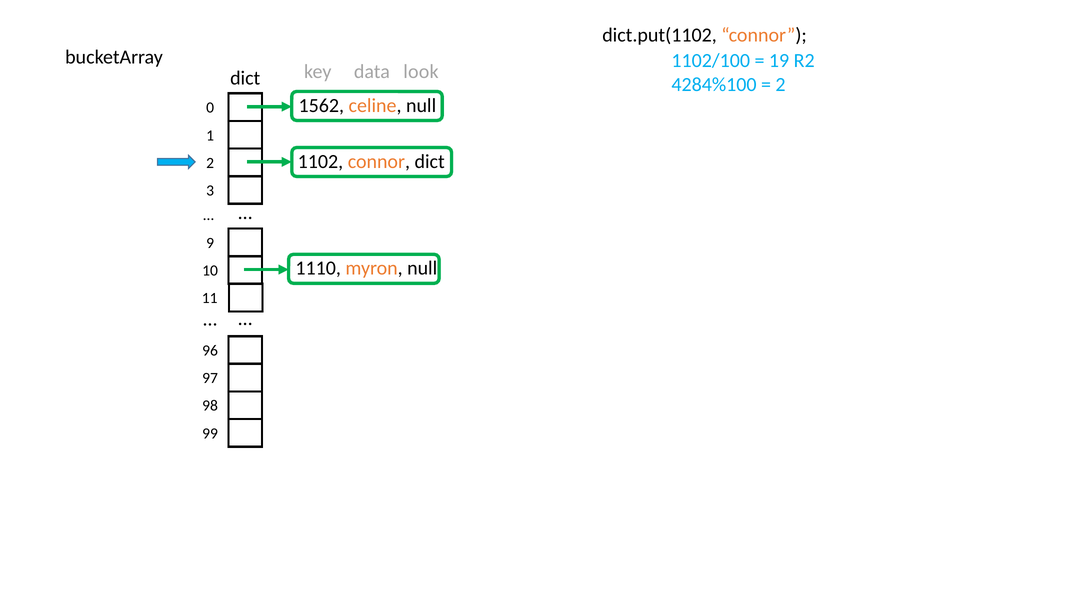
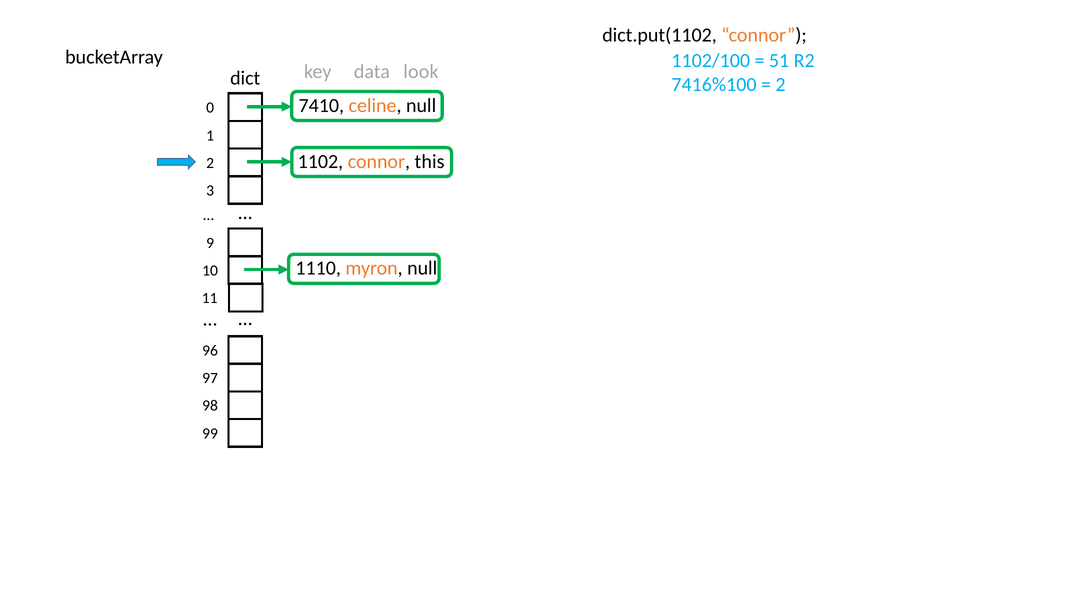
19: 19 -> 51 (779, 61)
4284%100: 4284%100 -> 7416%100 (714, 85)
1562: 1562 -> 7410 (321, 105)
connor dict: dict -> this (430, 162)
